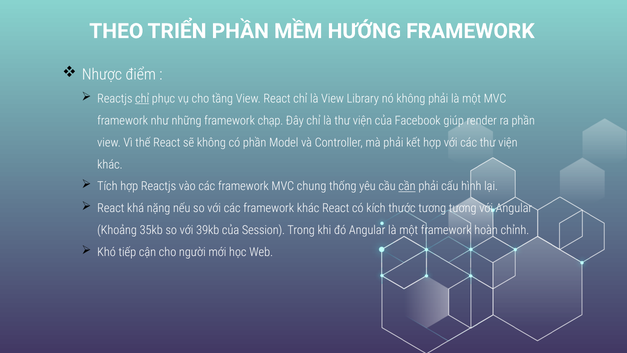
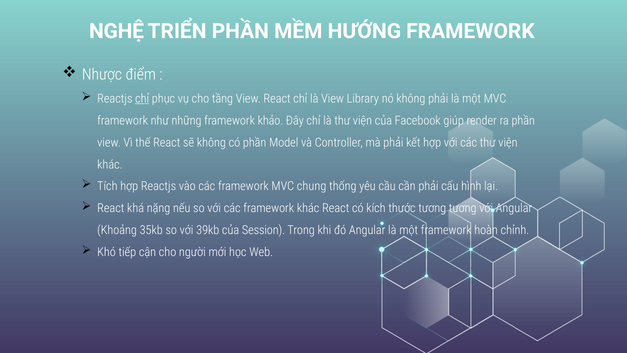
THEO: THEO -> NGHỆ (116, 31)
chạp: chạp -> khảo (270, 120)
cần underline: present -> none (407, 186)
